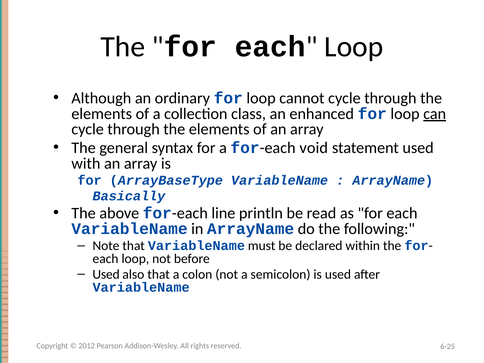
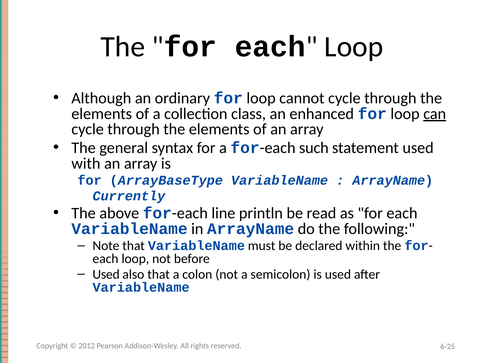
void: void -> such (314, 148)
Basically: Basically -> Currently (129, 196)
